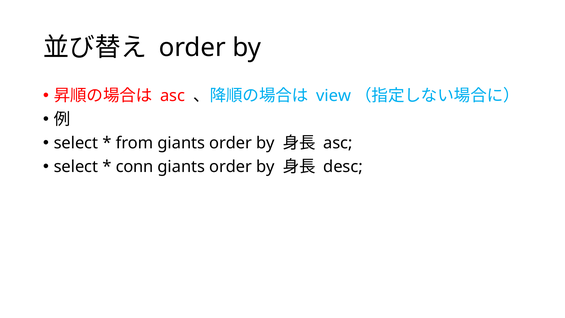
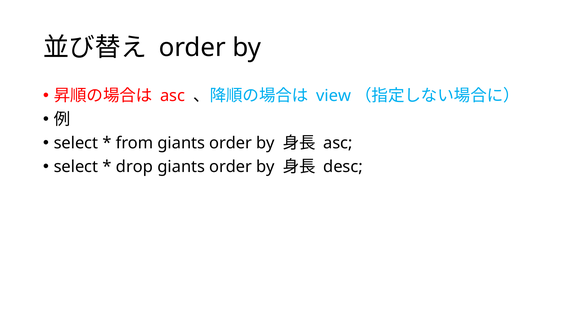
conn: conn -> drop (134, 167)
